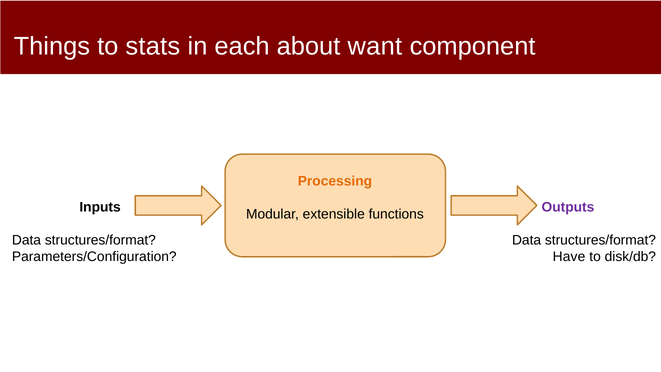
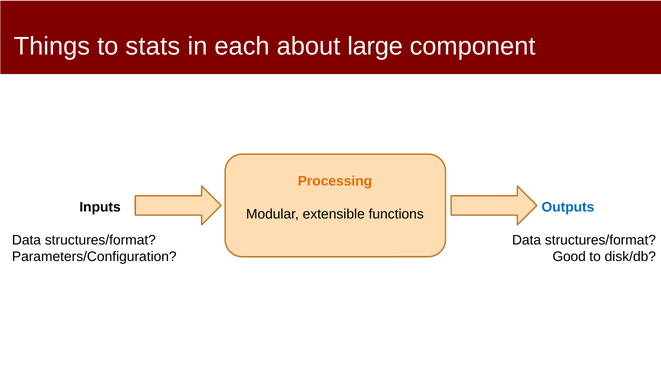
want: want -> large (375, 46)
Outputs colour: purple -> blue (568, 207)
Have: Have -> Good (569, 256)
